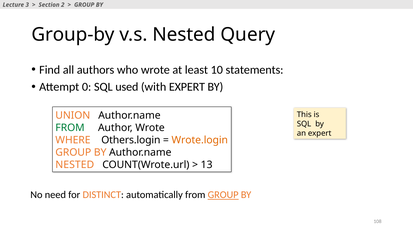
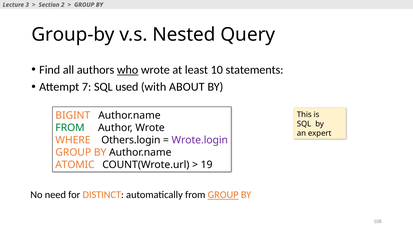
who underline: none -> present (128, 70)
0: 0 -> 7 (87, 87)
with EXPERT: EXPERT -> ABOUT (187, 87)
UNION: UNION -> BIGINT (73, 116)
Wrote.login colour: orange -> purple (200, 140)
NESTED: NESTED -> ATOMIC (75, 165)
13: 13 -> 19 (207, 165)
